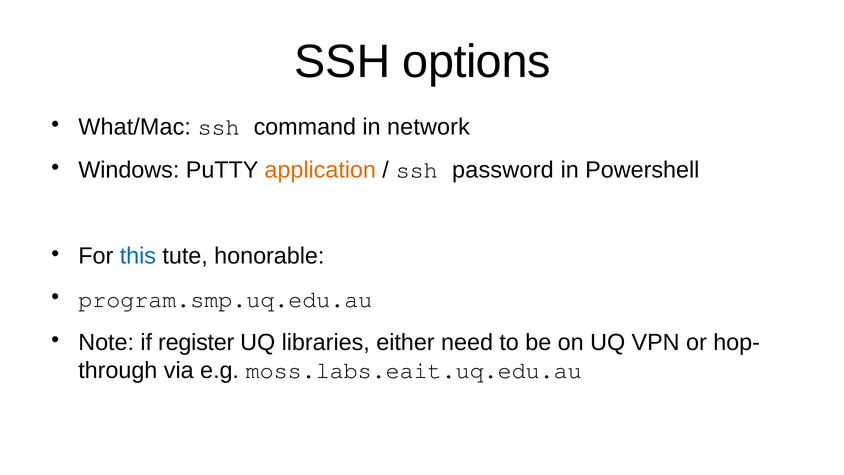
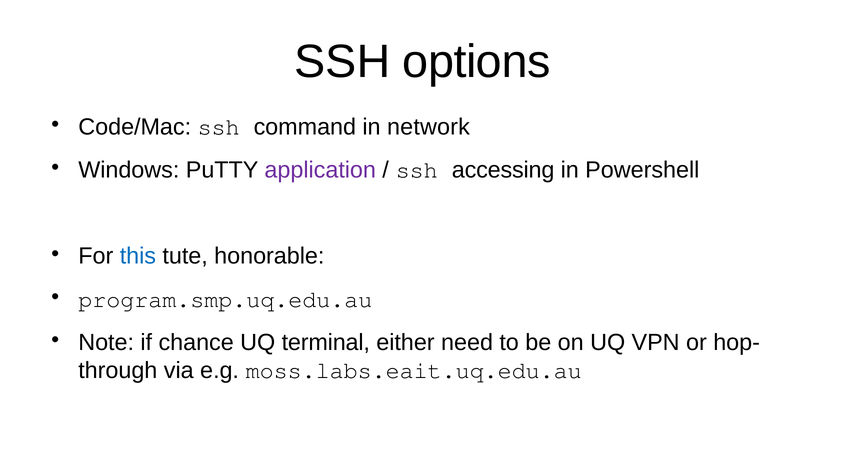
What/Mac: What/Mac -> Code/Mac (135, 127)
application colour: orange -> purple (320, 170)
password: password -> accessing (503, 170)
register: register -> chance (196, 342)
libraries: libraries -> terminal (326, 342)
